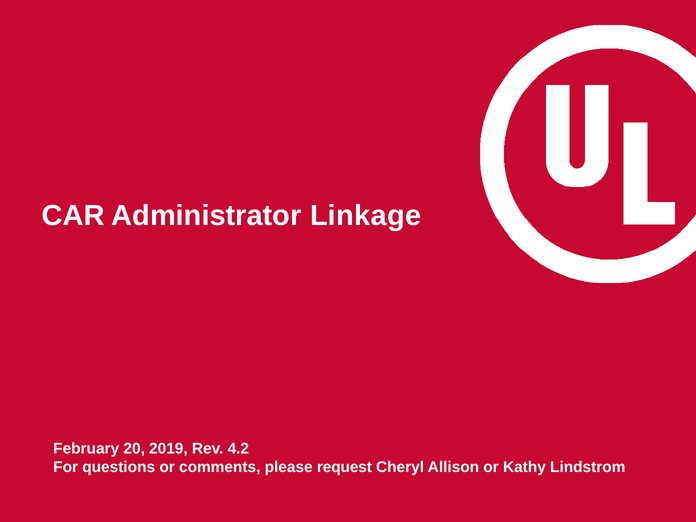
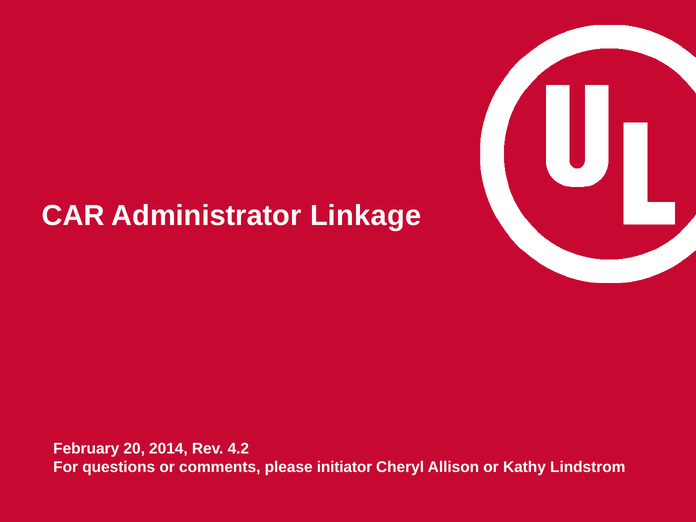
2019: 2019 -> 2014 (168, 449)
request: request -> initiator (344, 467)
